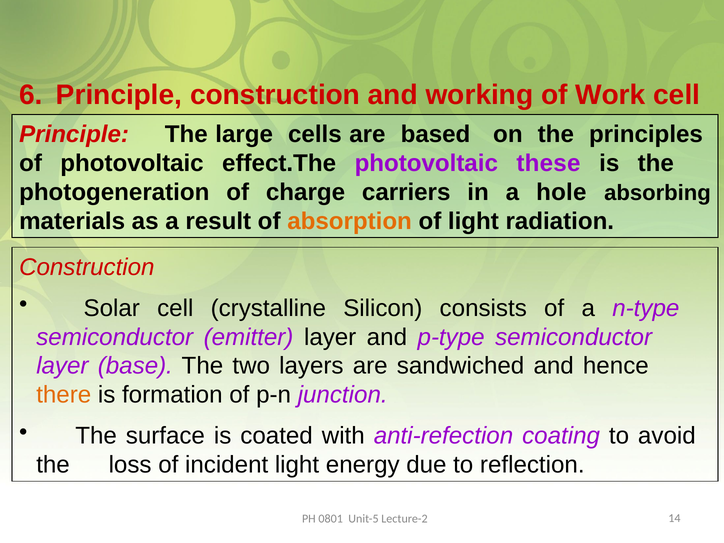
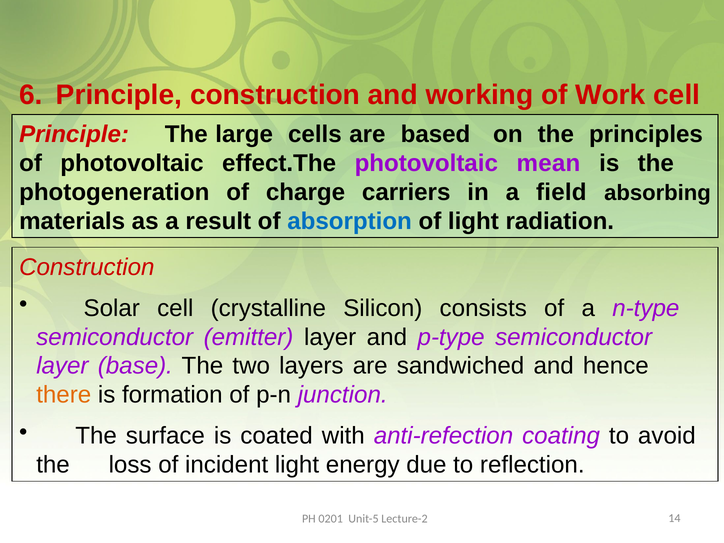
these: these -> mean (548, 163)
hole: hole -> field (561, 192)
absorption colour: orange -> blue (350, 221)
0801: 0801 -> 0201 (331, 519)
